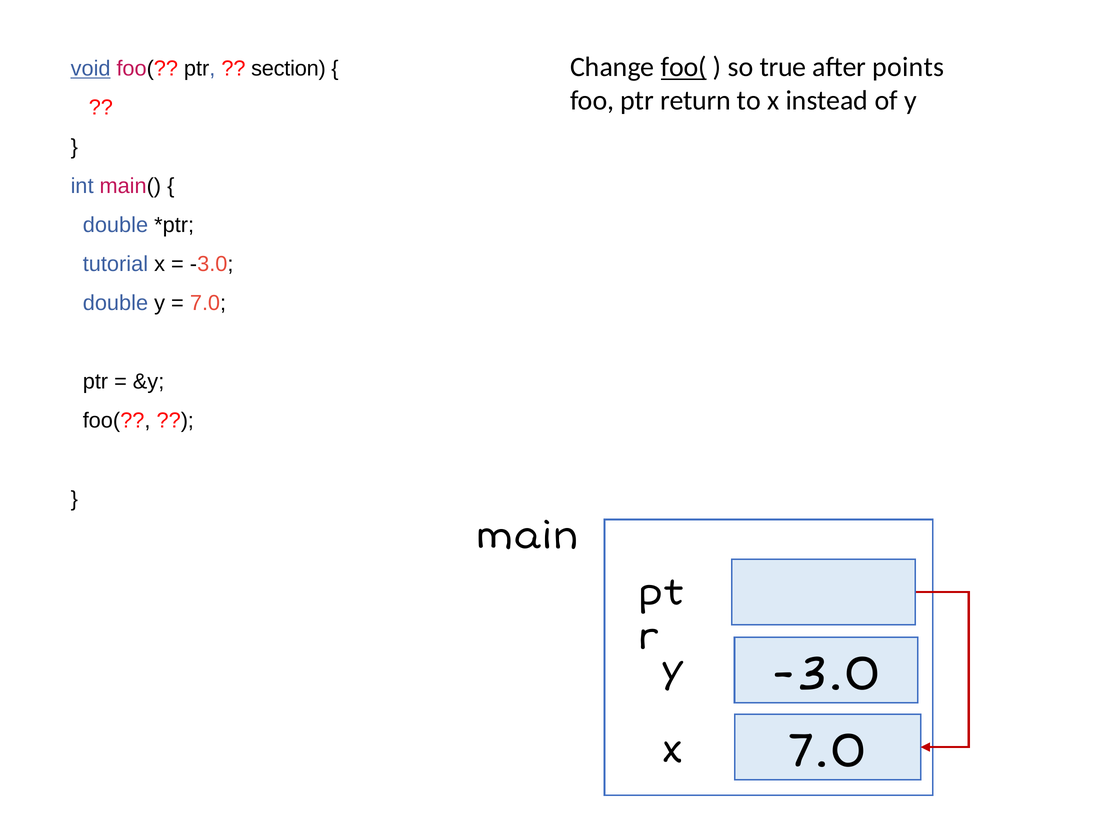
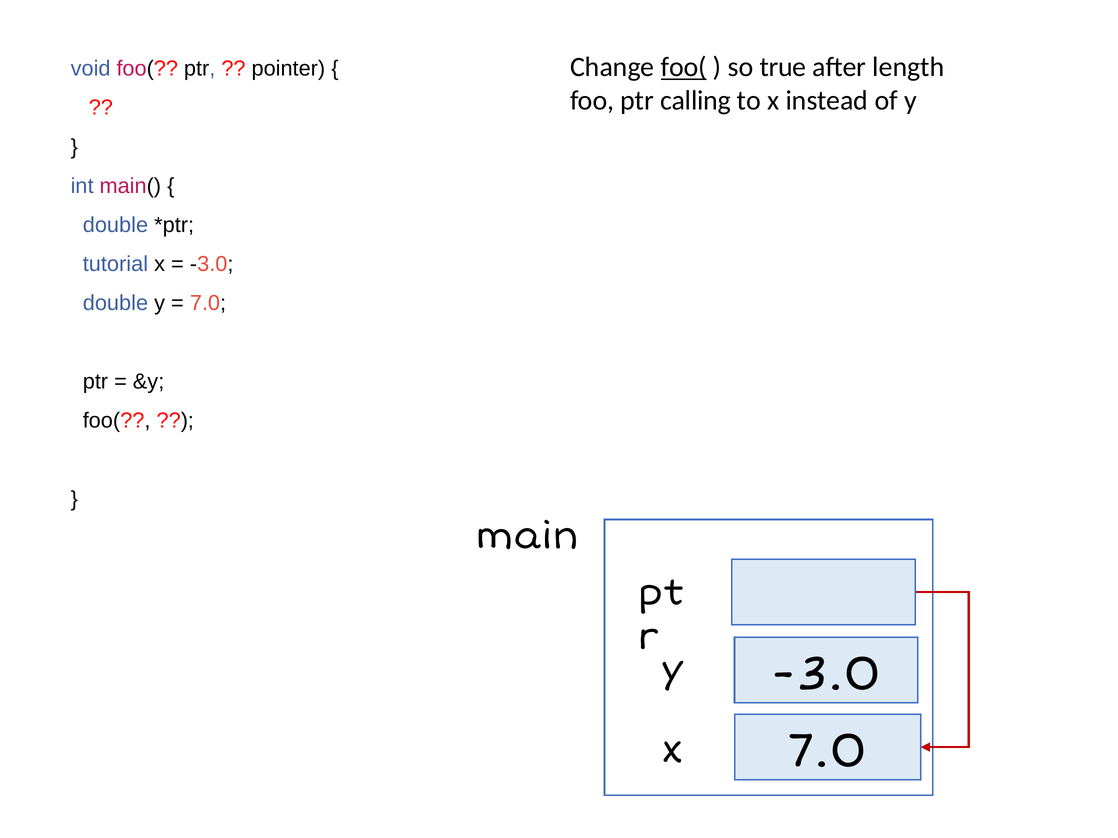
points: points -> length (908, 67)
void underline: present -> none (91, 69)
section: section -> pointer (288, 69)
return: return -> calling (696, 101)
